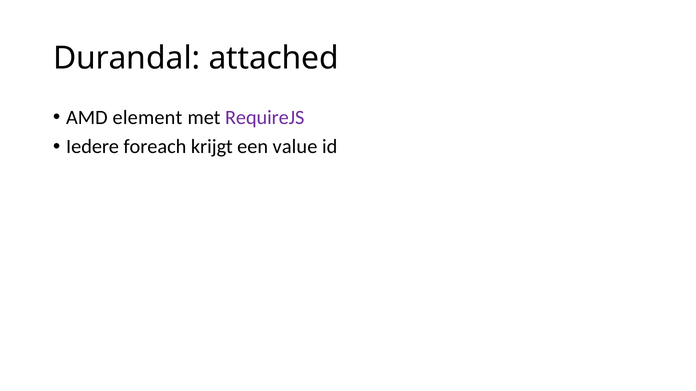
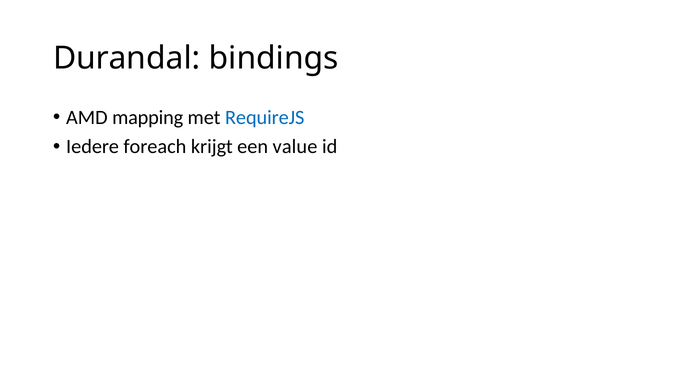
attached: attached -> bindings (274, 58)
element: element -> mapping (148, 118)
RequireJS colour: purple -> blue (265, 118)
